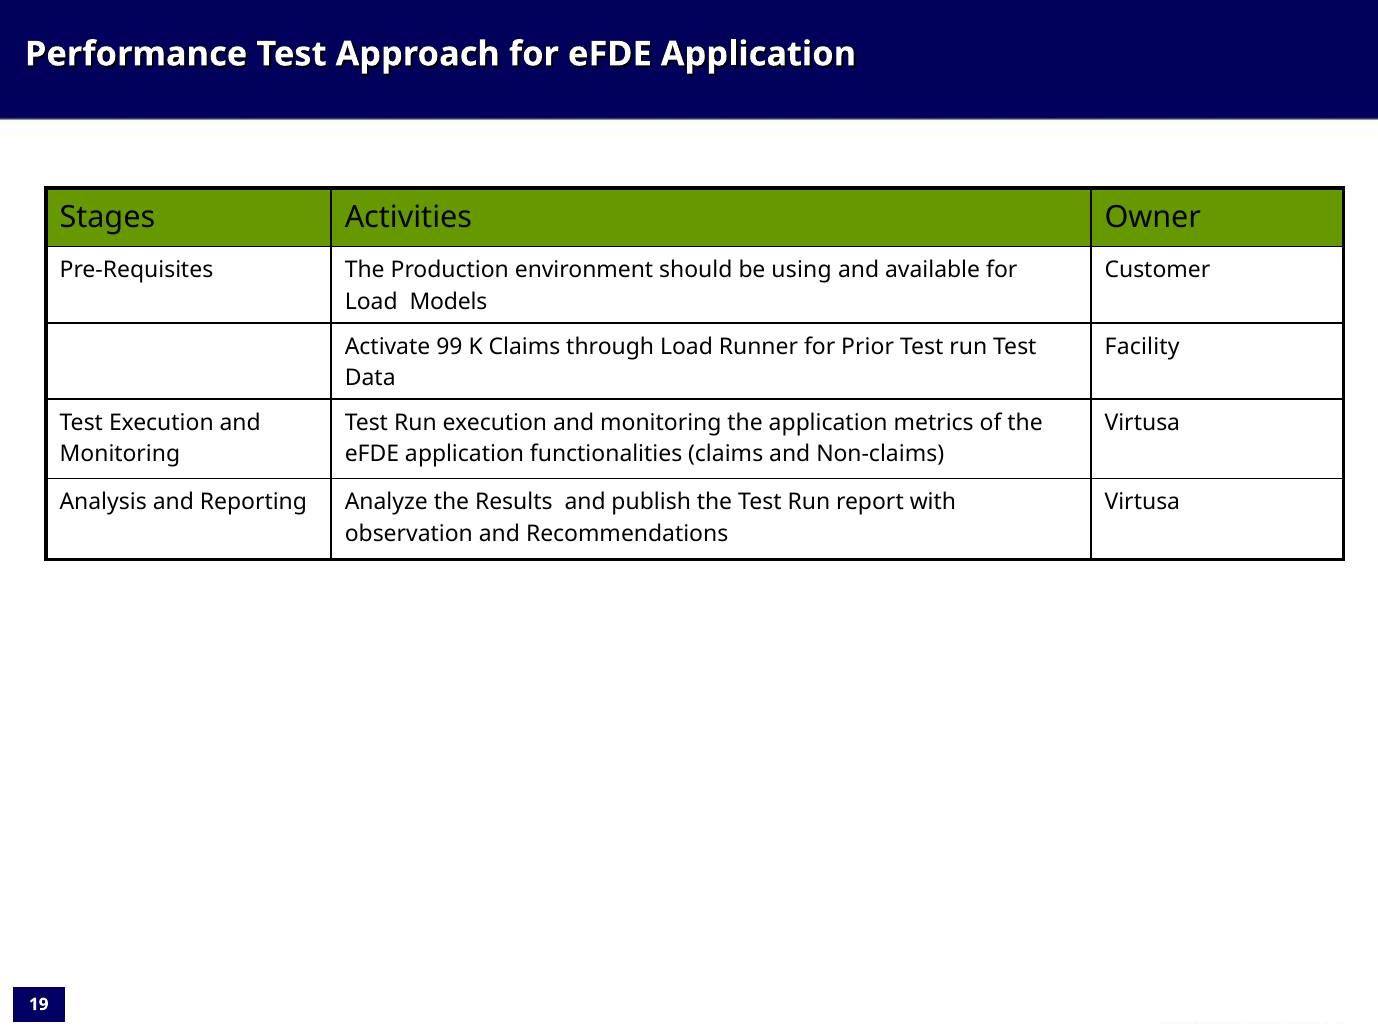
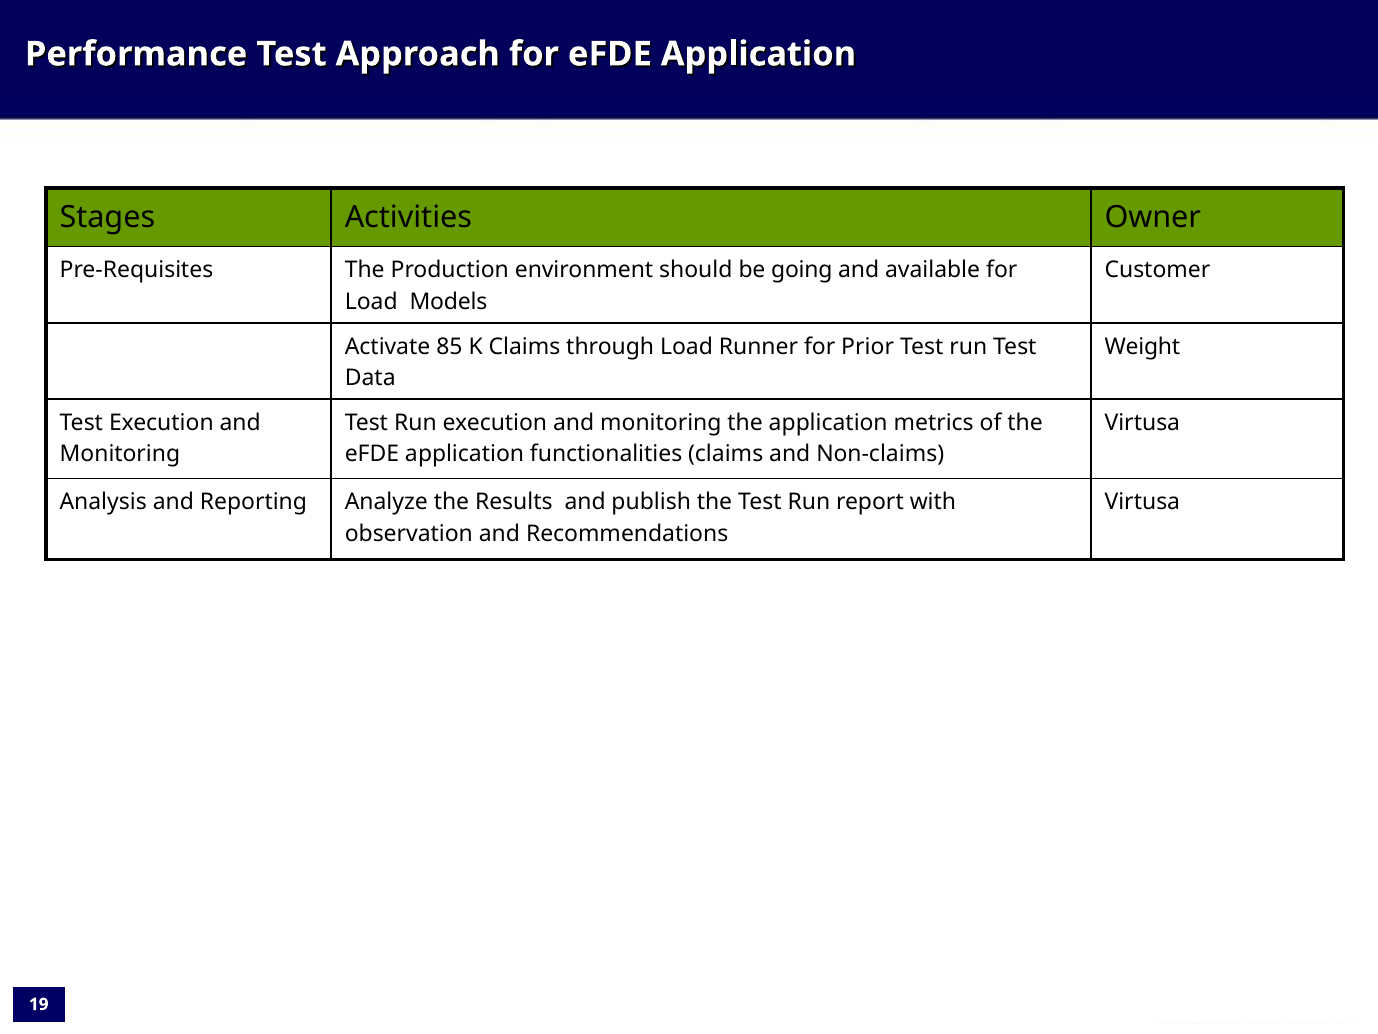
using: using -> going (802, 270)
99: 99 -> 85 (449, 347)
Facility: Facility -> Weight (1142, 347)
